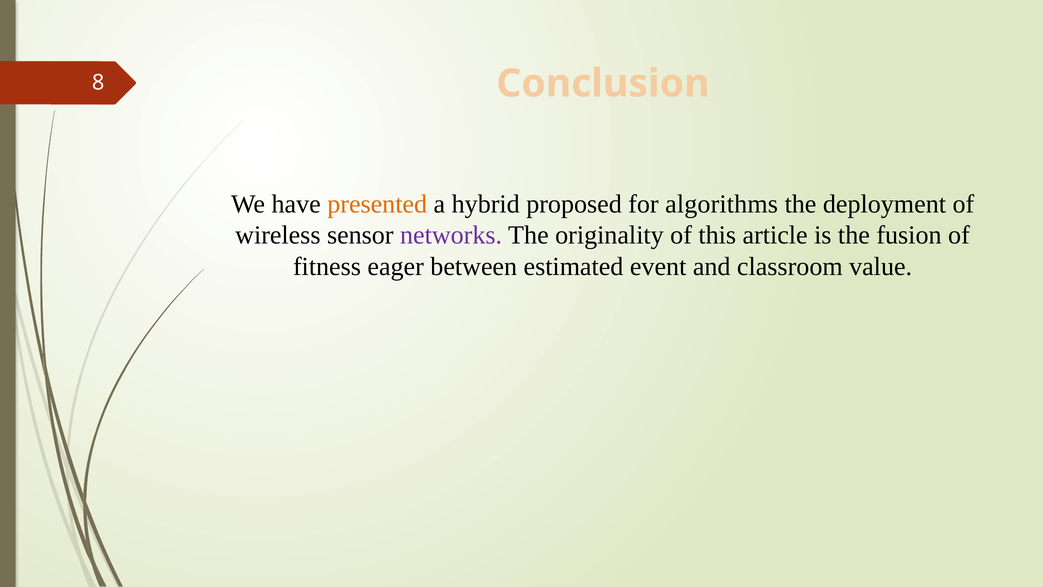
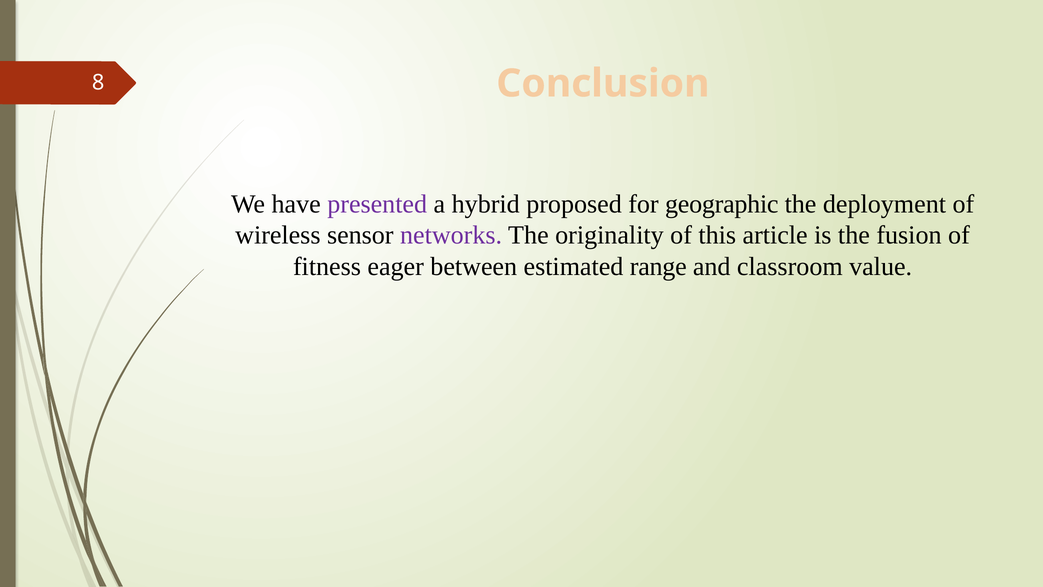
presented colour: orange -> purple (377, 204)
algorithms: algorithms -> geographic (722, 204)
event: event -> range (658, 267)
